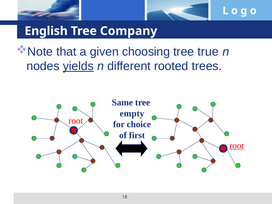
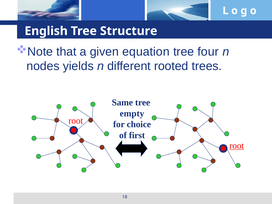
Company: Company -> Structure (129, 31)
choosing: choosing -> equation (146, 52)
true: true -> four (208, 52)
yields underline: present -> none (78, 66)
